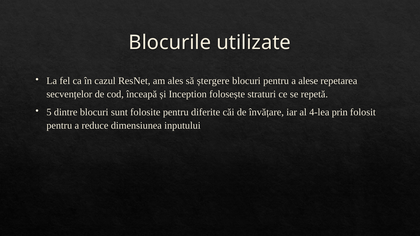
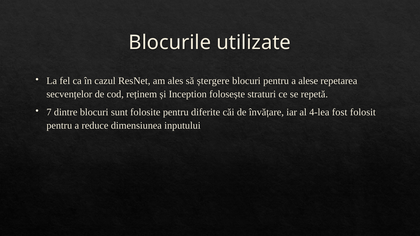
înceapă: înceapă -> reținem (142, 94)
5: 5 -> 7 (49, 112)
prin: prin -> fost (340, 112)
